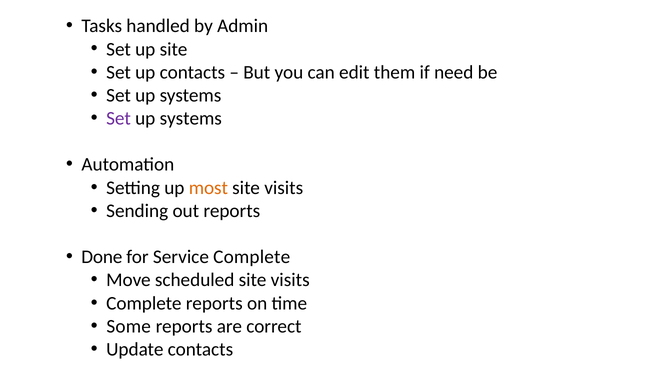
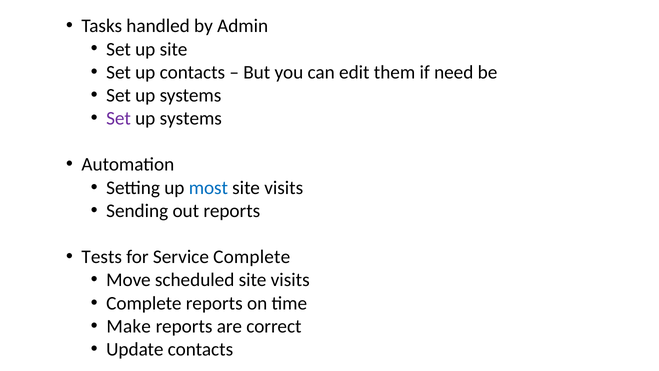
most colour: orange -> blue (208, 188)
Done: Done -> Tests (102, 257)
Some: Some -> Make (129, 326)
